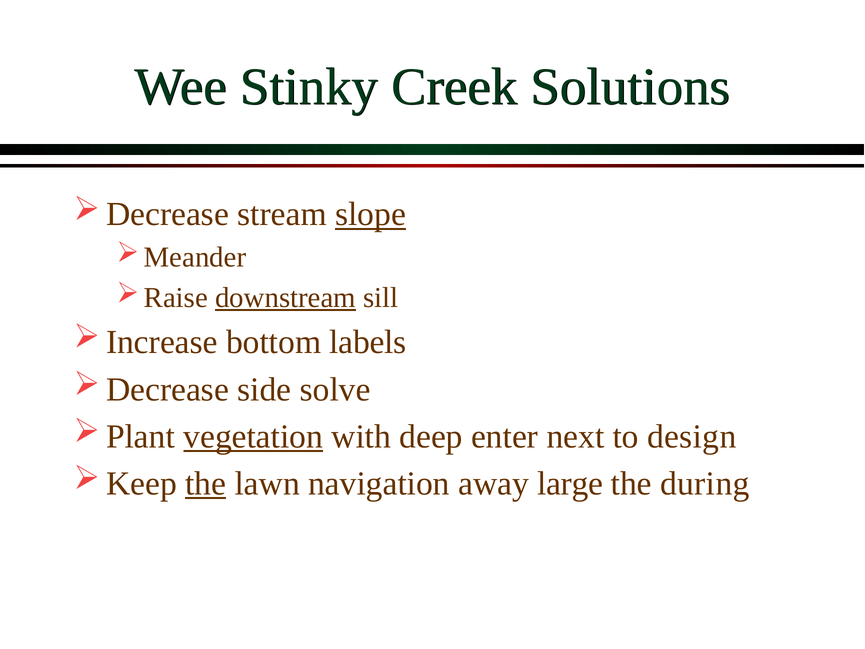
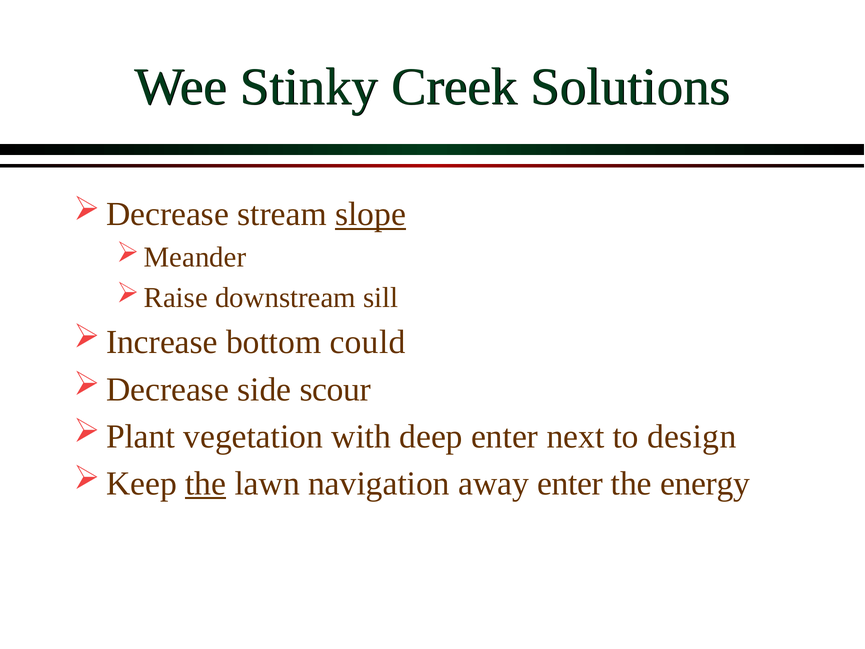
downstream underline: present -> none (285, 298)
labels: labels -> could (368, 342)
solve: solve -> scour (335, 389)
vegetation underline: present -> none (253, 436)
away large: large -> enter (570, 484)
during: during -> energy (705, 484)
